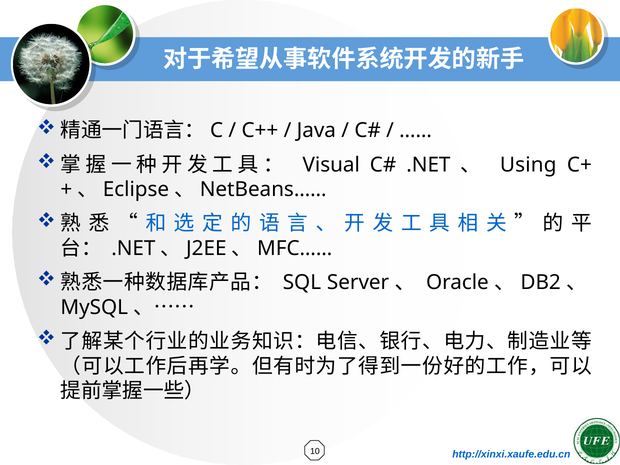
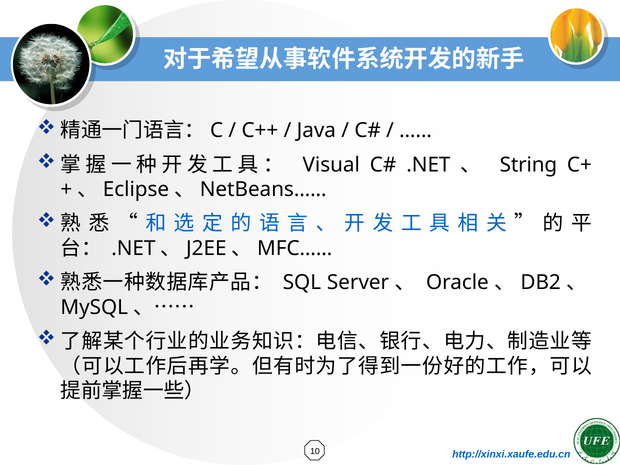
Using: Using -> String (528, 165)
